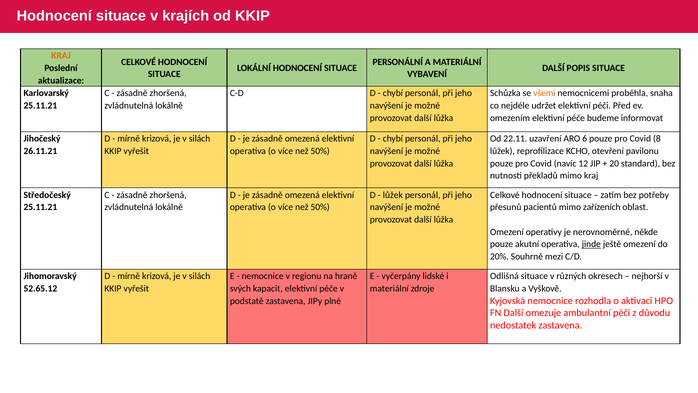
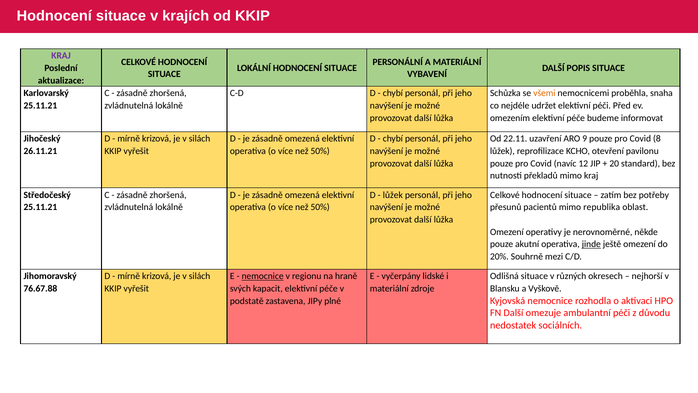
KRAJ colour: orange -> purple (61, 56)
6: 6 -> 9 (585, 139)
zařízeních: zařízeních -> republika (602, 207)
nemocnice underline: none -> present (263, 276)
52.65.12: 52.65.12 -> 76.67.88 (40, 288)
nedostatek zastavena: zastavena -> sociálních (560, 325)
